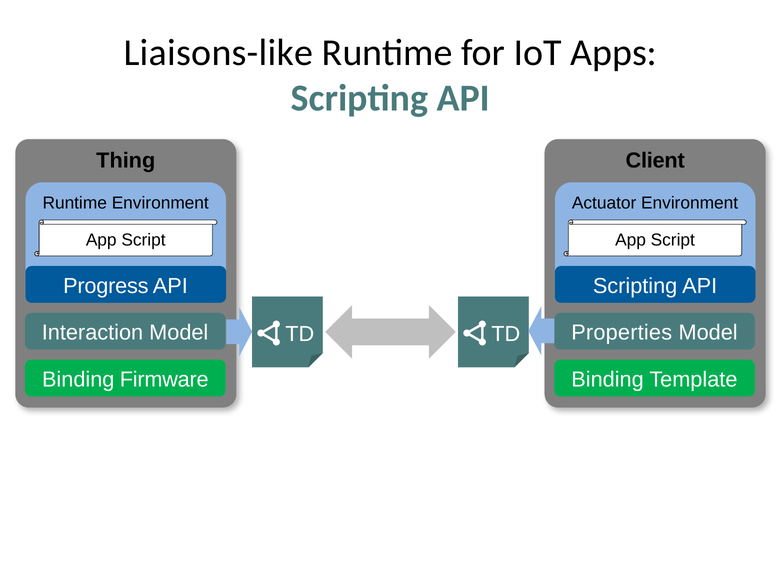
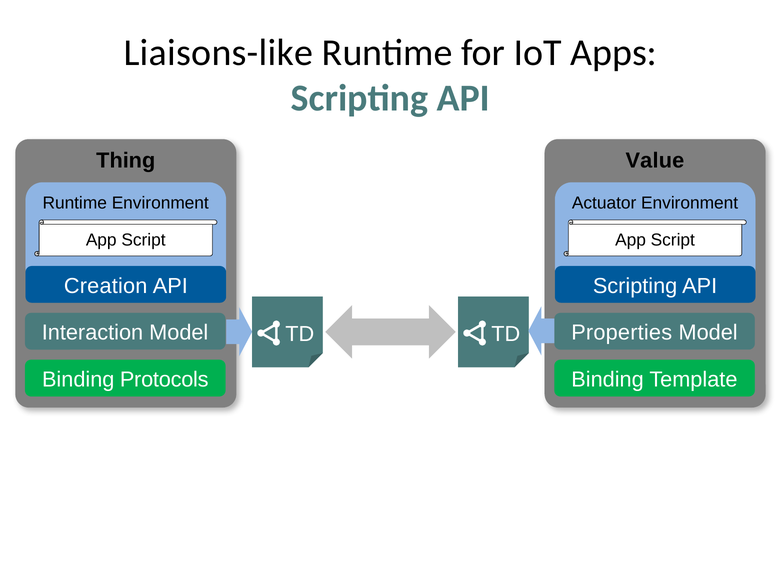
Client: Client -> Value (655, 161)
Progress: Progress -> Creation (106, 286)
Firmware: Firmware -> Protocols (164, 379)
